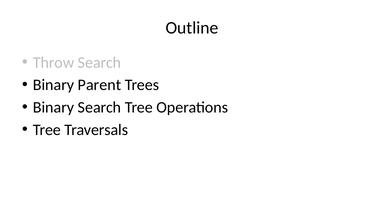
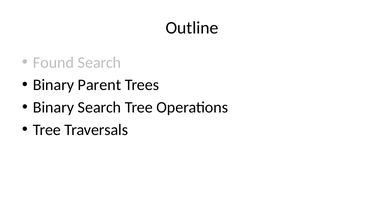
Throw: Throw -> Found (53, 63)
